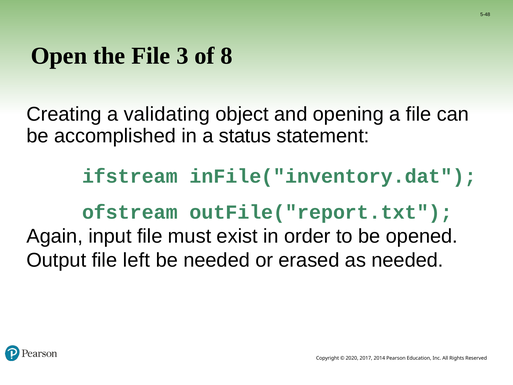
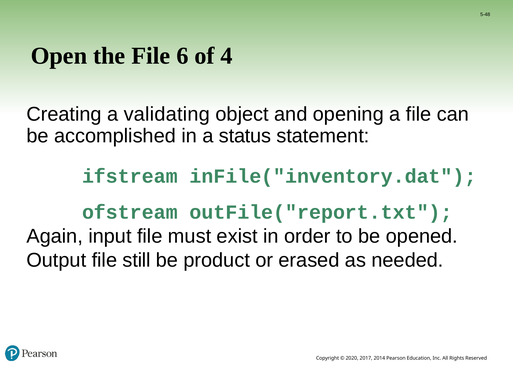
3: 3 -> 6 (182, 56)
8: 8 -> 4 (227, 56)
left: left -> still (137, 260)
be needed: needed -> product (217, 260)
